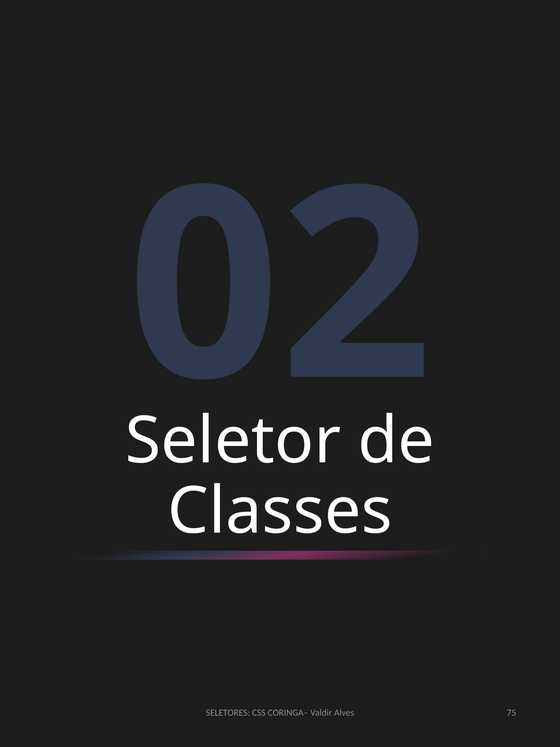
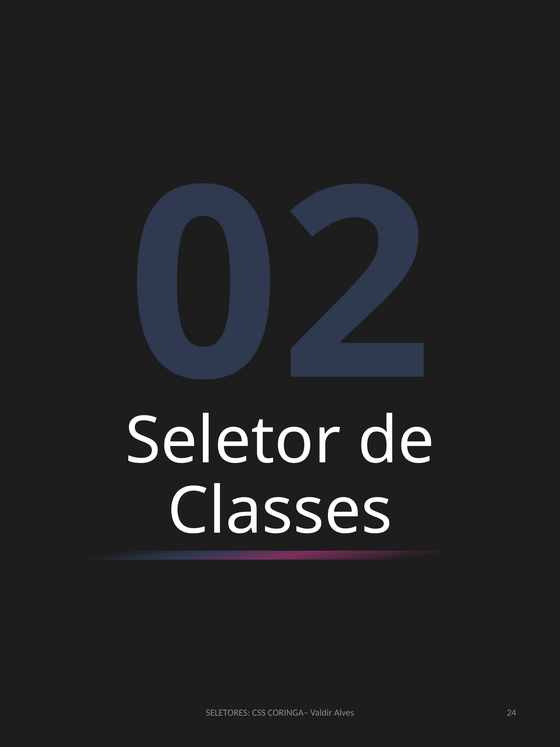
75: 75 -> 24 (511, 713)
